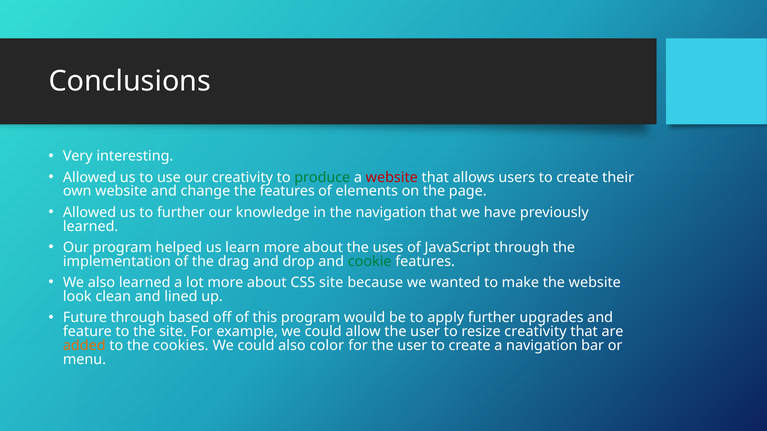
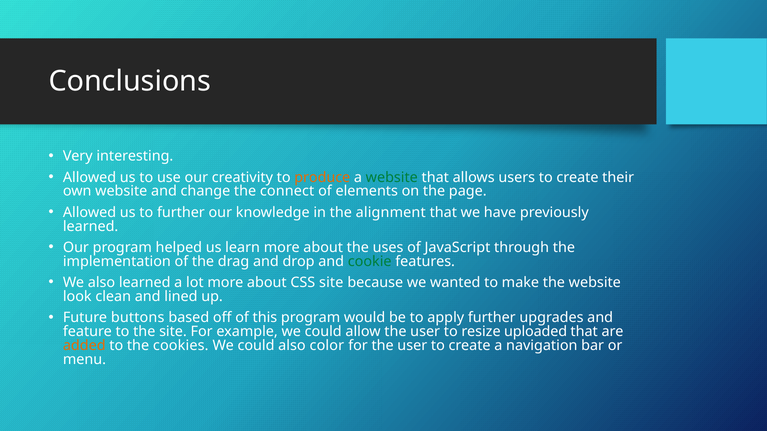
produce colour: green -> orange (322, 177)
website colour: red -> green (392, 177)
the features: features -> connect (287, 191)
the navigation: navigation -> alignment (391, 213)
Future through: through -> buttons (138, 318)
resize creativity: creativity -> uploaded (536, 332)
